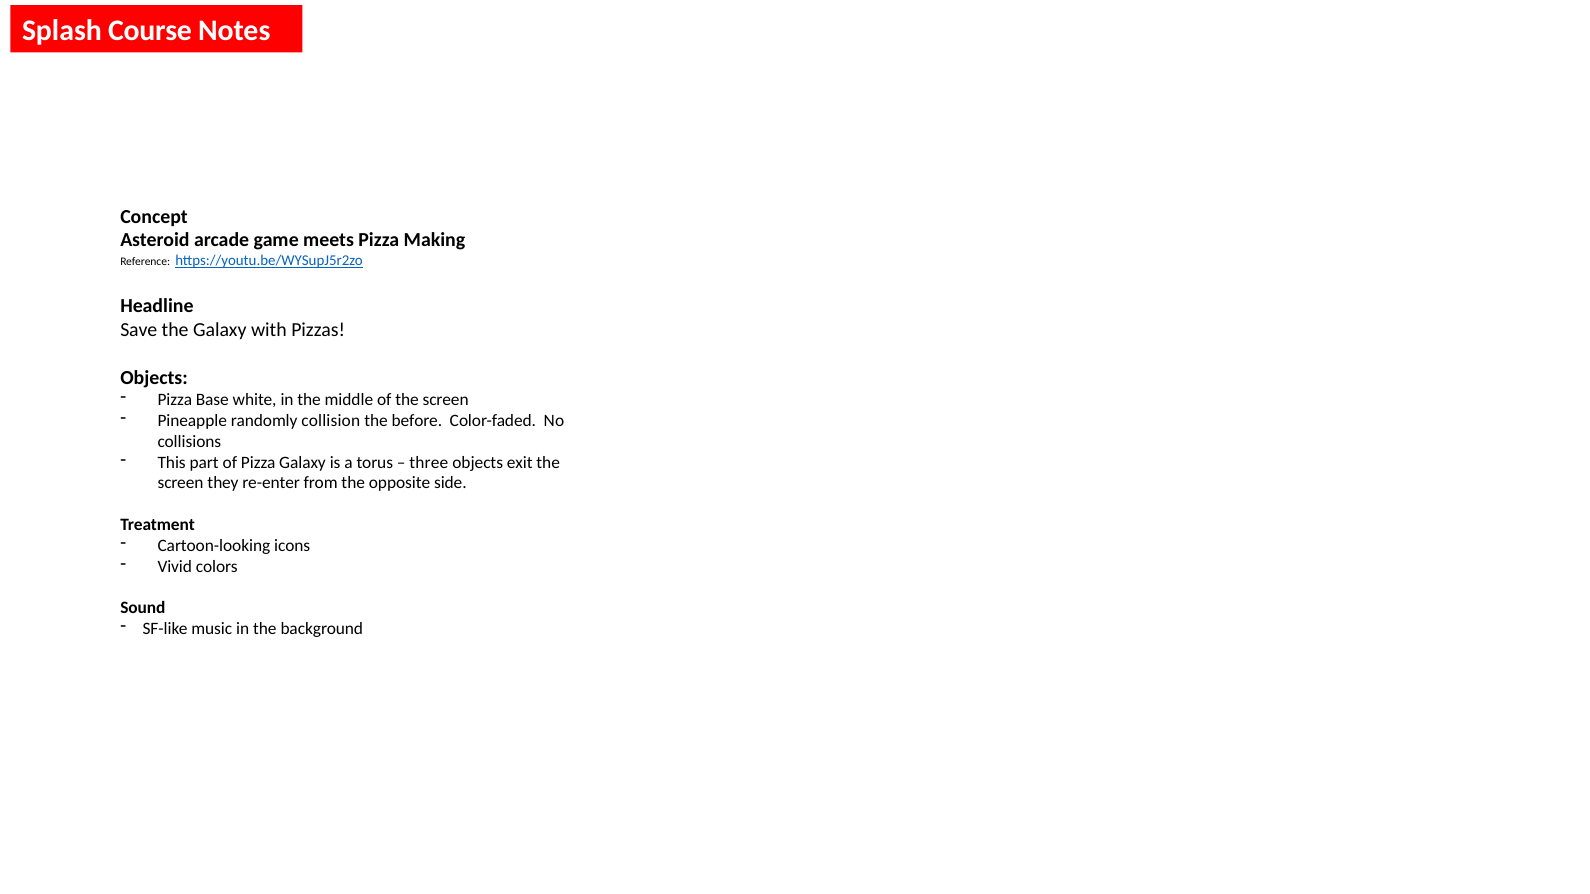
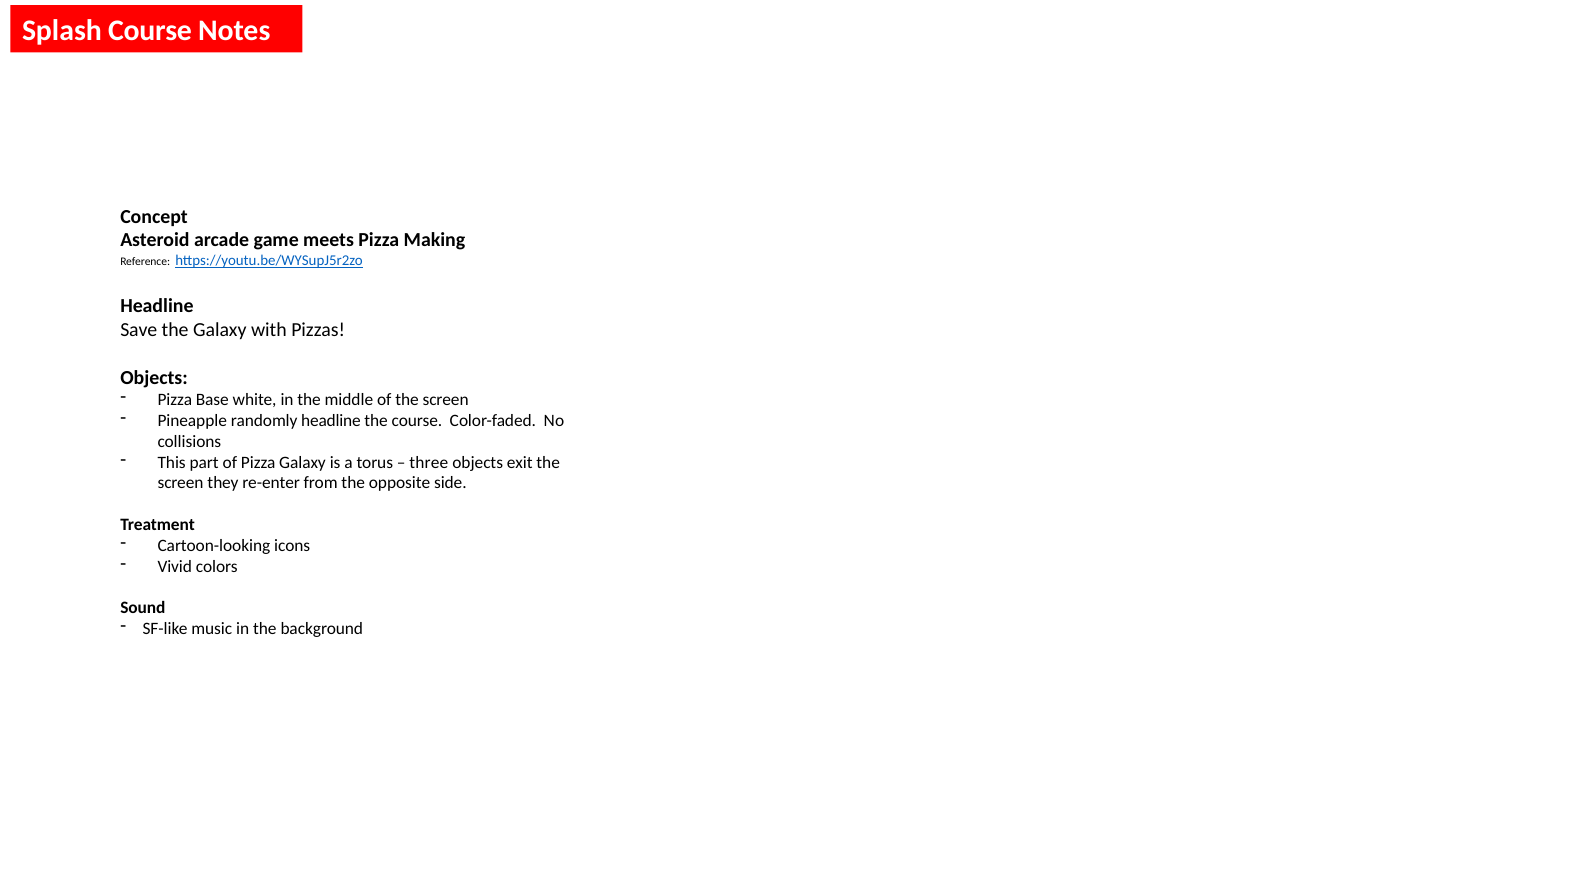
randomly collision: collision -> headline (331, 421)
the before: before -> course (417, 421)
